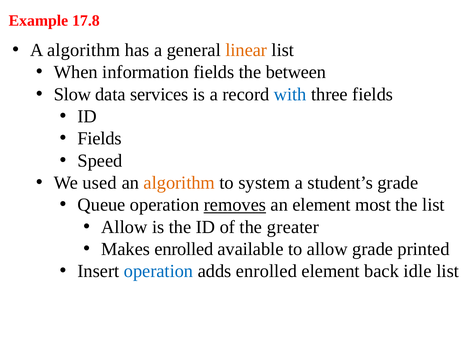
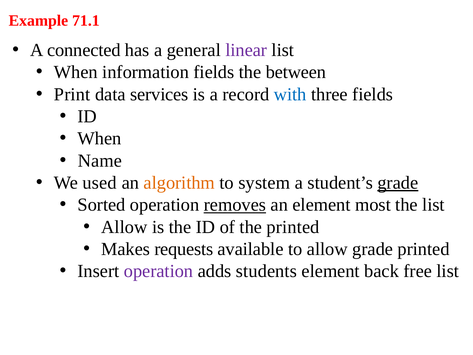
17.8: 17.8 -> 71.1 (86, 21)
A algorithm: algorithm -> connected (84, 50)
linear colour: orange -> purple (246, 50)
Slow: Slow -> Print (72, 94)
Fields: Fields -> When (99, 138)
Speed: Speed -> Name (100, 161)
grade underline: none -> present (398, 183)
Queue: Queue -> Sorted (102, 205)
the greater: greater -> printed (293, 227)
Makes enrolled: enrolled -> requests (184, 249)
operation colour: blue -> purple (159, 271)
adds enrolled: enrolled -> students (266, 271)
idle: idle -> free (418, 271)
